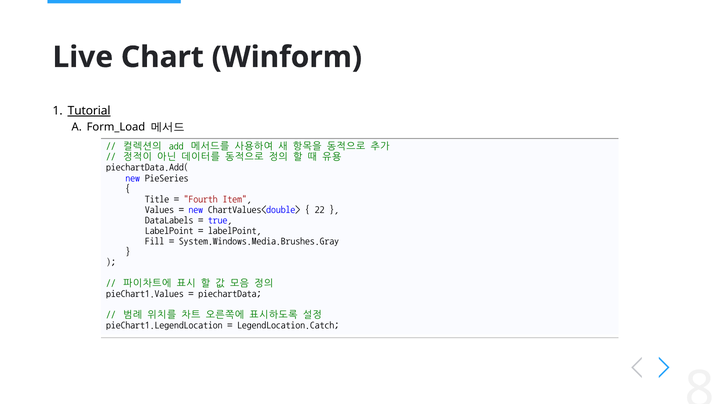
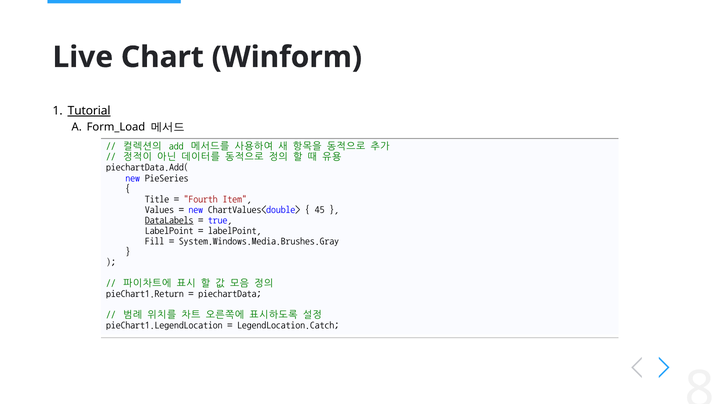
22: 22 -> 45 (320, 210)
DataLabels underline: none -> present (169, 220)
pieChart1.Values: pieChart1.Values -> pieChart1.Return (145, 294)
